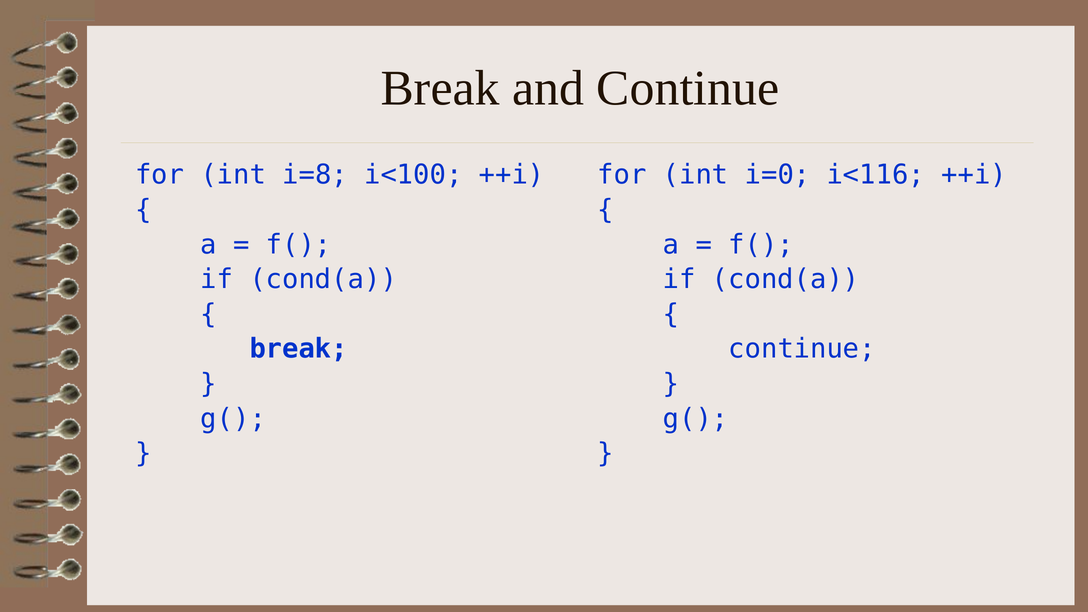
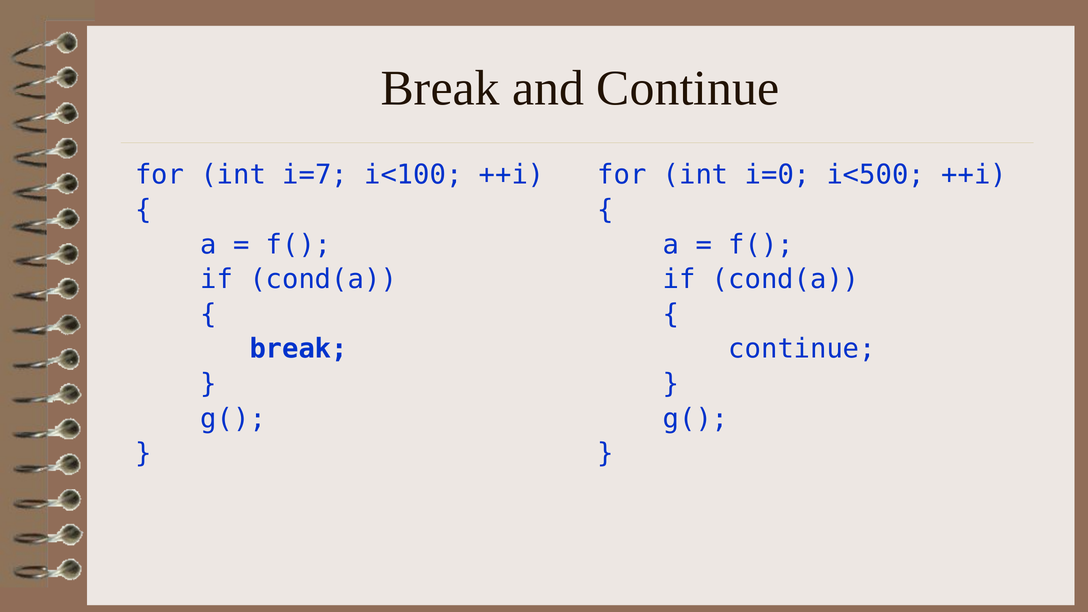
i=8: i=8 -> i=7 (315, 175)
i<116: i<116 -> i<500 (876, 175)
